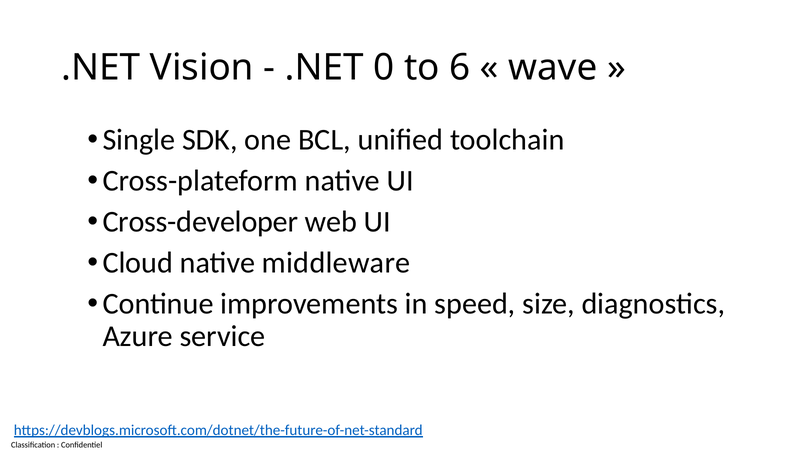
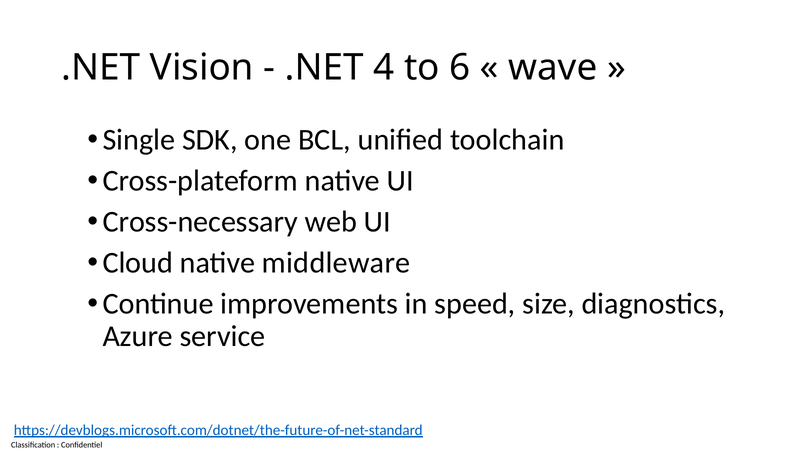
0: 0 -> 4 (384, 68)
Cross-developer: Cross-developer -> Cross-necessary (200, 222)
